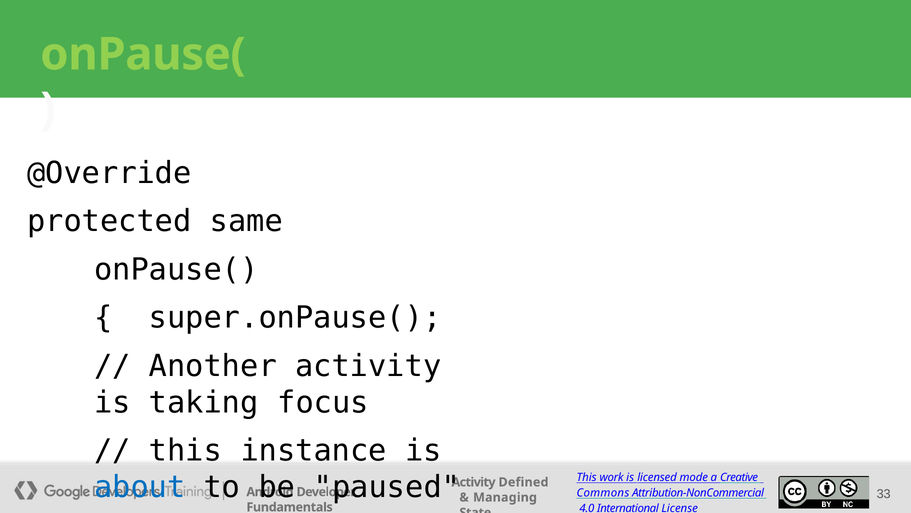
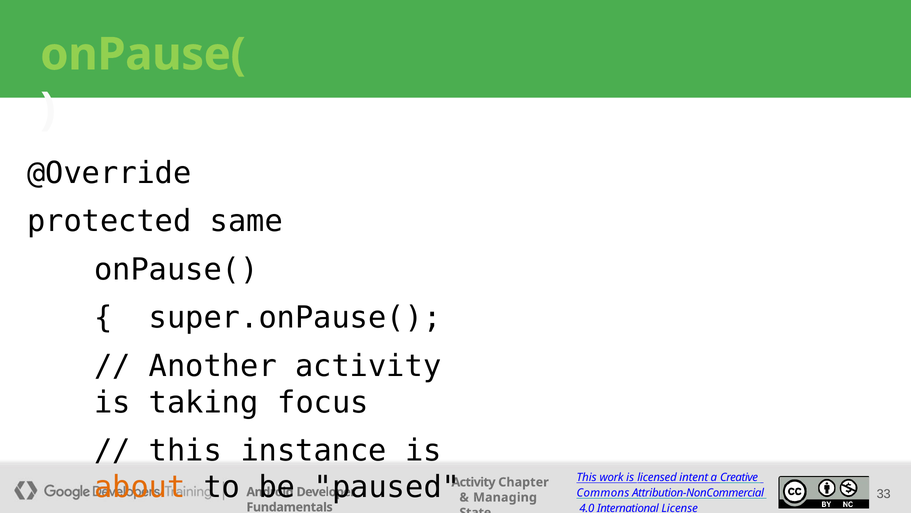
about colour: blue -> orange (140, 487)
mode: mode -> intent (694, 477)
Defined: Defined -> Chapter (524, 482)
